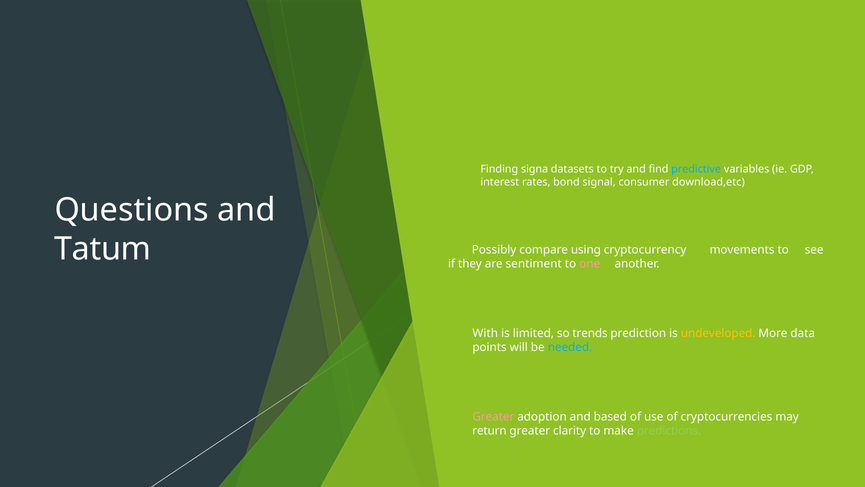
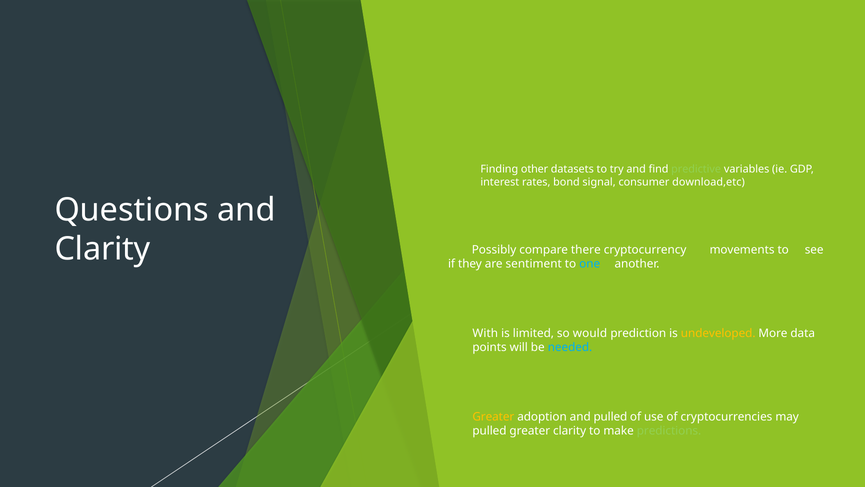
signa: signa -> other (535, 169)
predictive colour: light blue -> light green (696, 169)
Tatum: Tatum -> Clarity (103, 249)
using: using -> there (586, 250)
one colour: pink -> light blue (590, 264)
trends: trends -> would (590, 333)
Greater colour: pink -> yellow (493, 416)
and based: based -> pulled (610, 416)
return: return -> pulled (489, 431)
